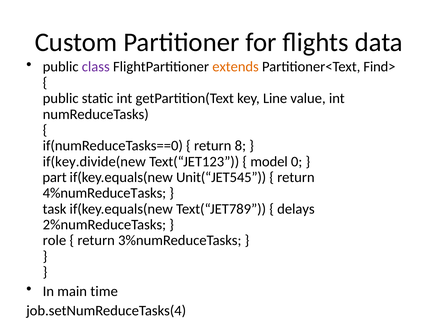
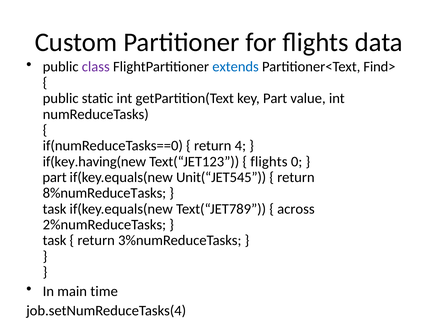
extends colour: orange -> blue (236, 67)
key Line: Line -> Part (275, 98)
8: 8 -> 4 (240, 146)
if(key.divide(new: if(key.divide(new -> if(key.having(new (94, 161)
model: model -> flights (269, 161)
4%numReduceTasks: 4%numReduceTasks -> 8%numReduceTasks (104, 193)
delays: delays -> across (296, 209)
role: role -> task (55, 240)
